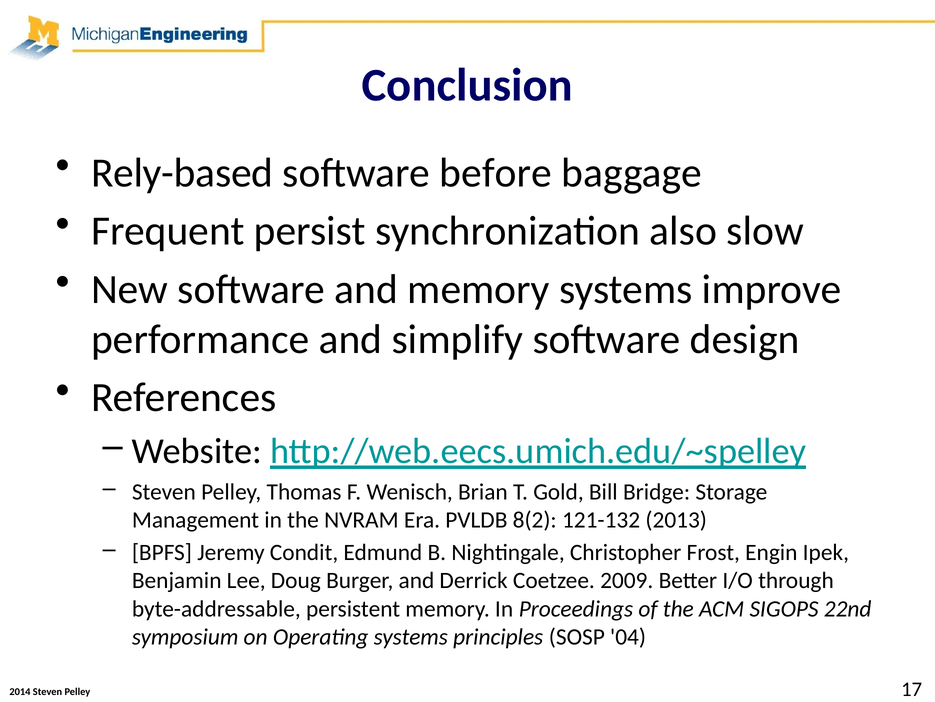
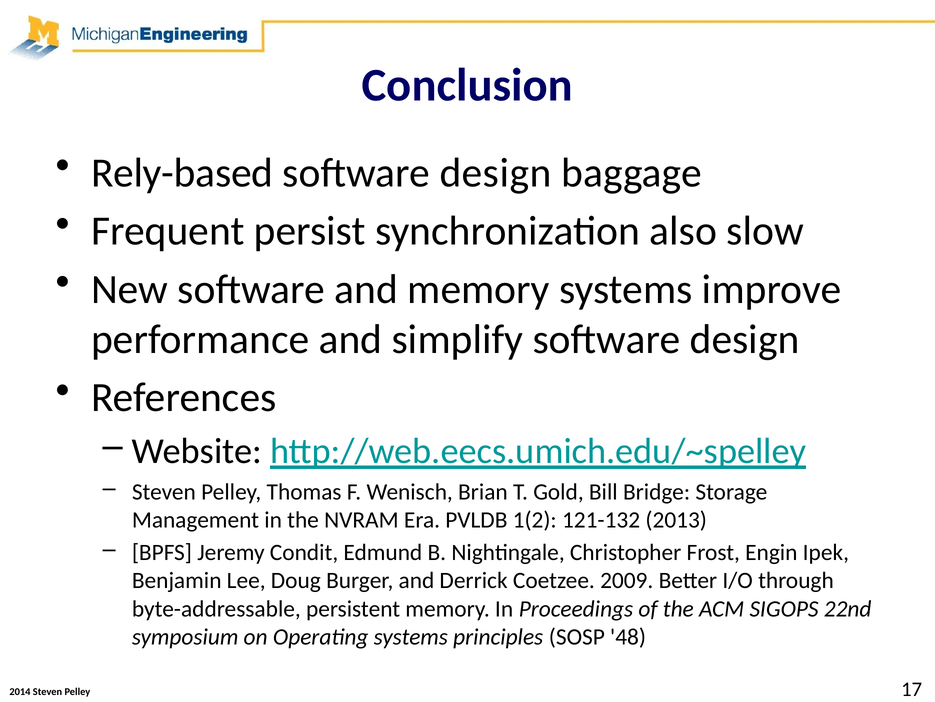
before: before -> design (495, 173)
8(2: 8(2 -> 1(2 (535, 519)
04: 04 -> 48 (628, 636)
